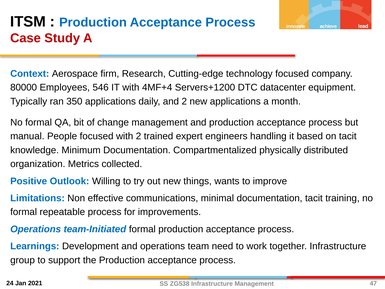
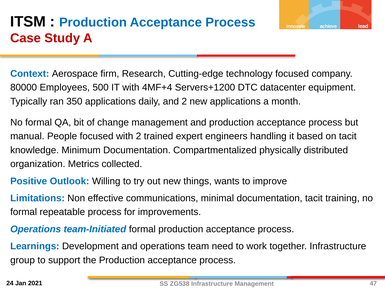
546: 546 -> 500 (101, 87)
